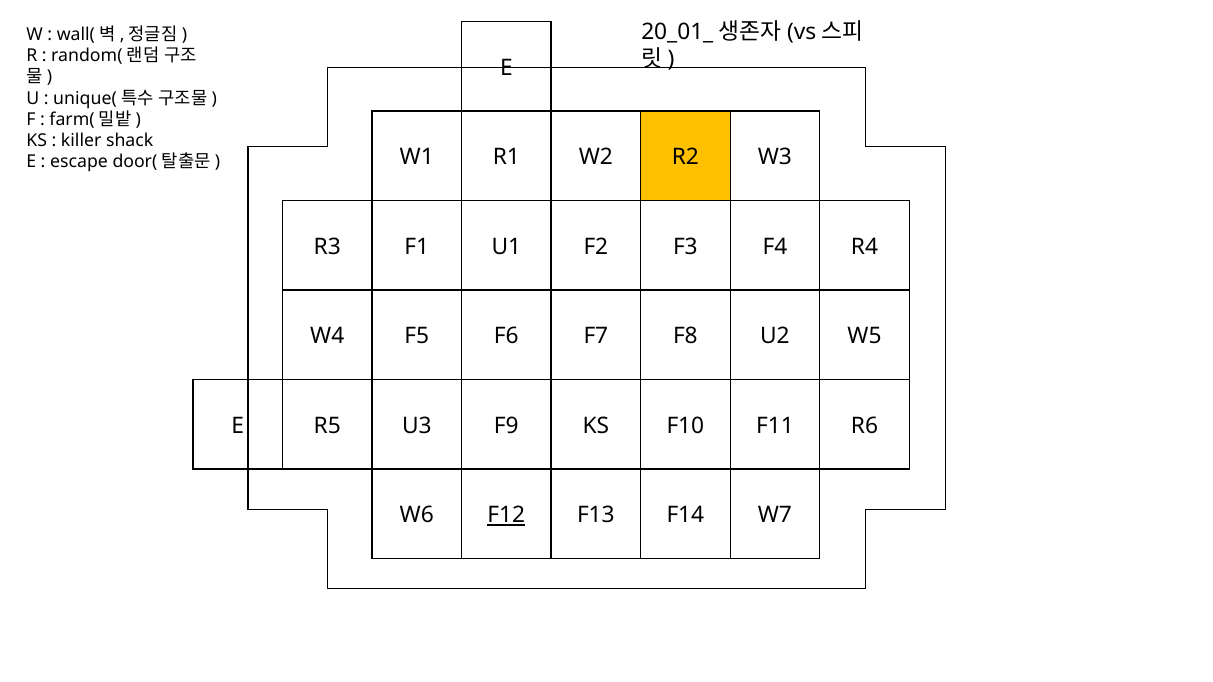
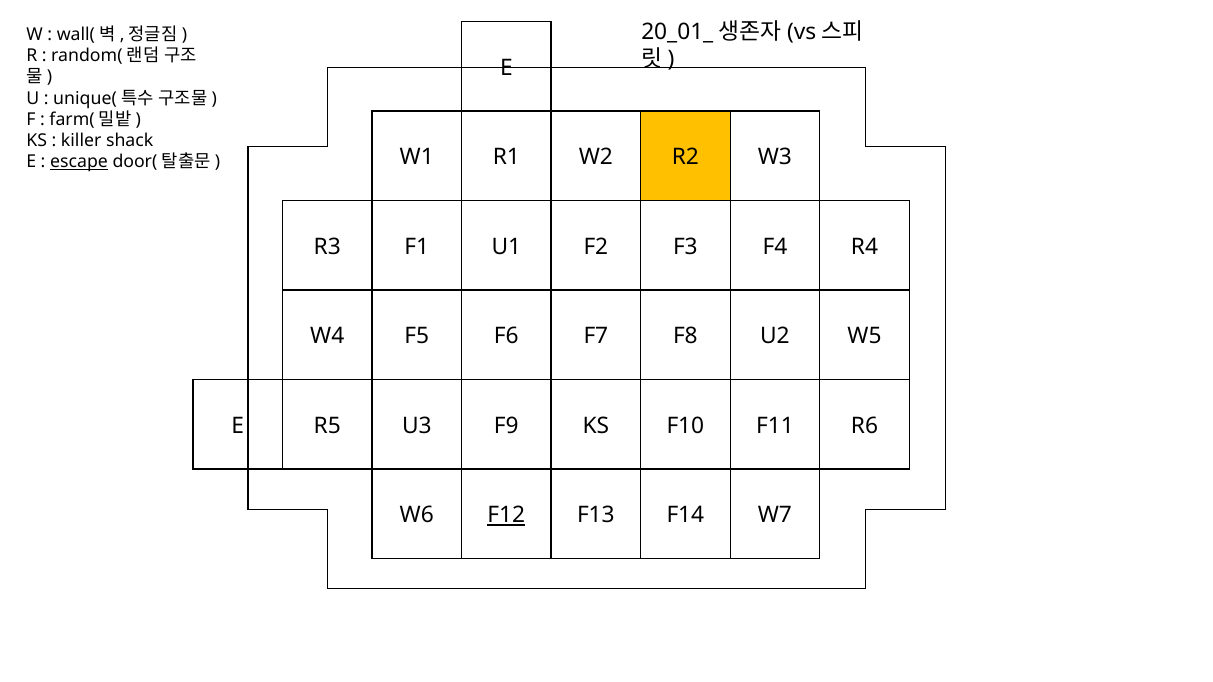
escape underline: none -> present (79, 162)
